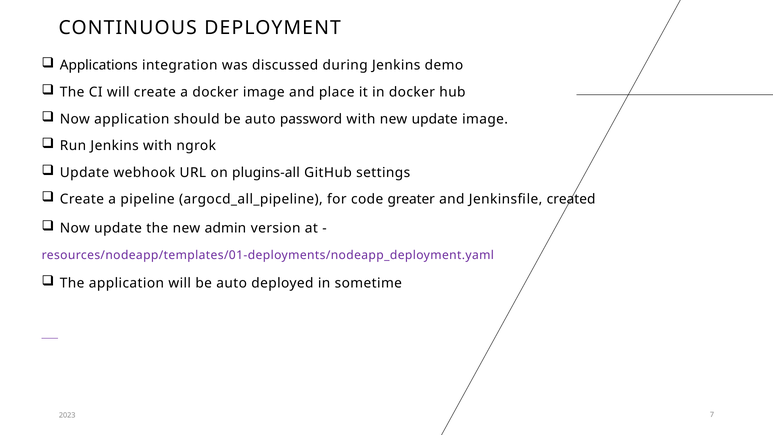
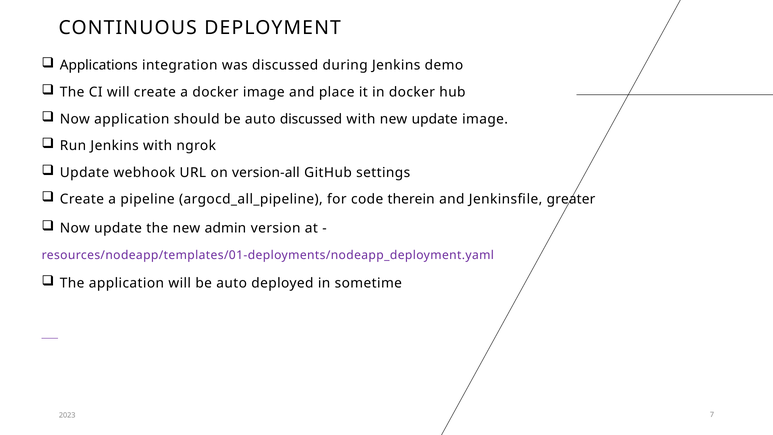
auto password: password -> discussed (311, 119)
plugins-all: plugins-all -> version-all (266, 173)
greater: greater -> therein (411, 199)
created: created -> greater (571, 199)
